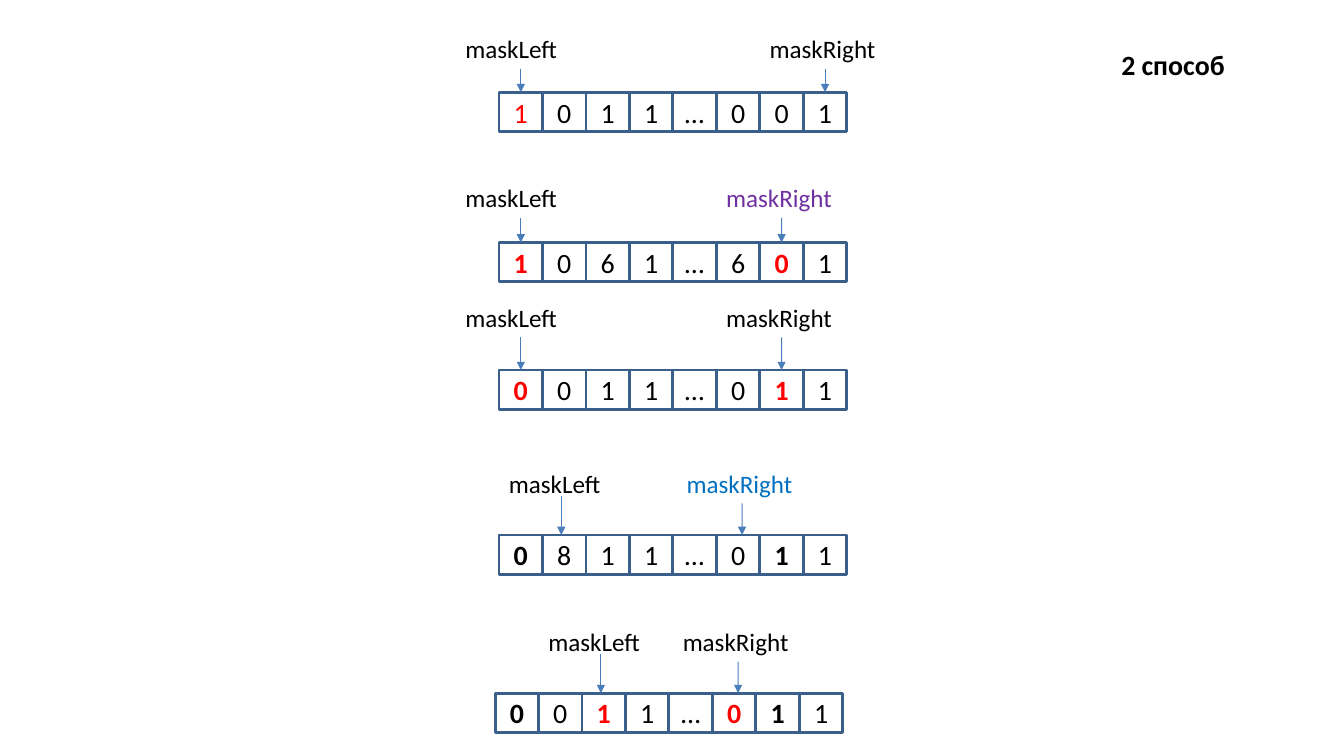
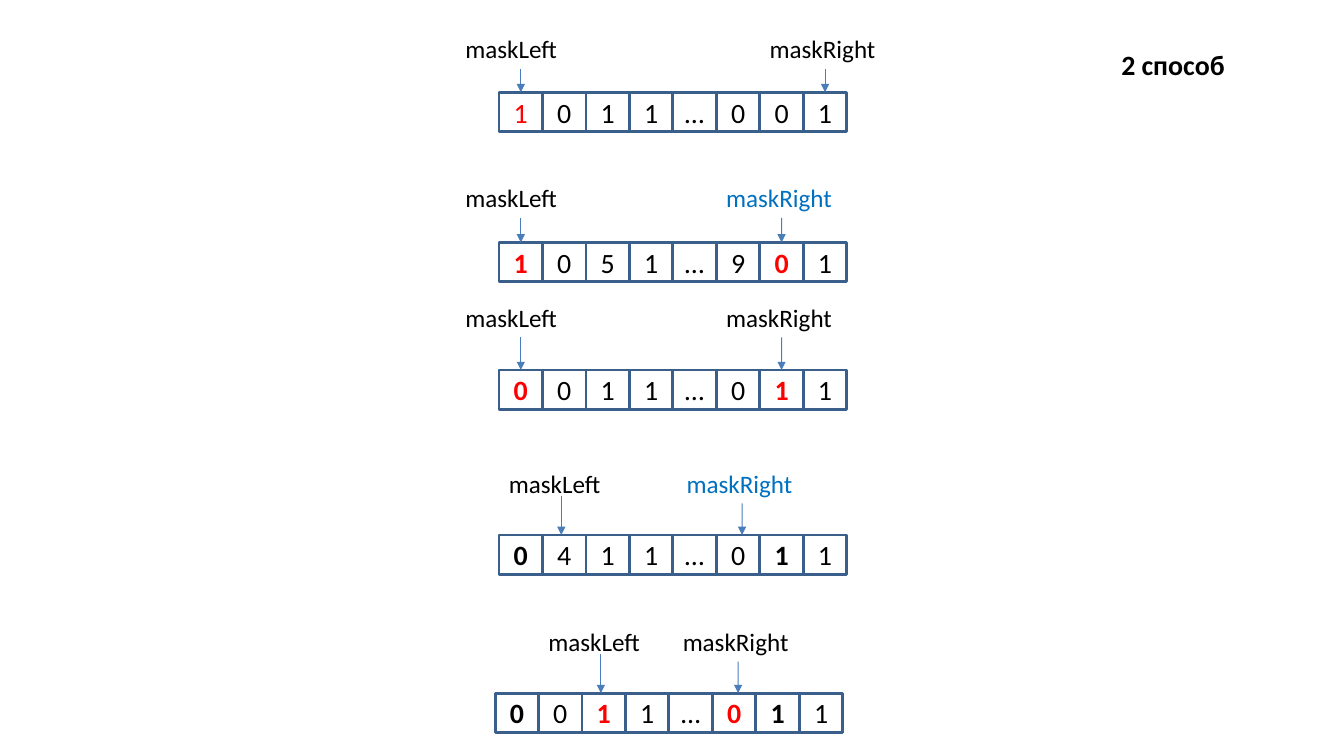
maskRight colour: purple -> blue (779, 200)
0 6: 6 -> 5 (608, 264)
6: 6 -> 9 (738, 264)
8: 8 -> 4 (564, 556)
